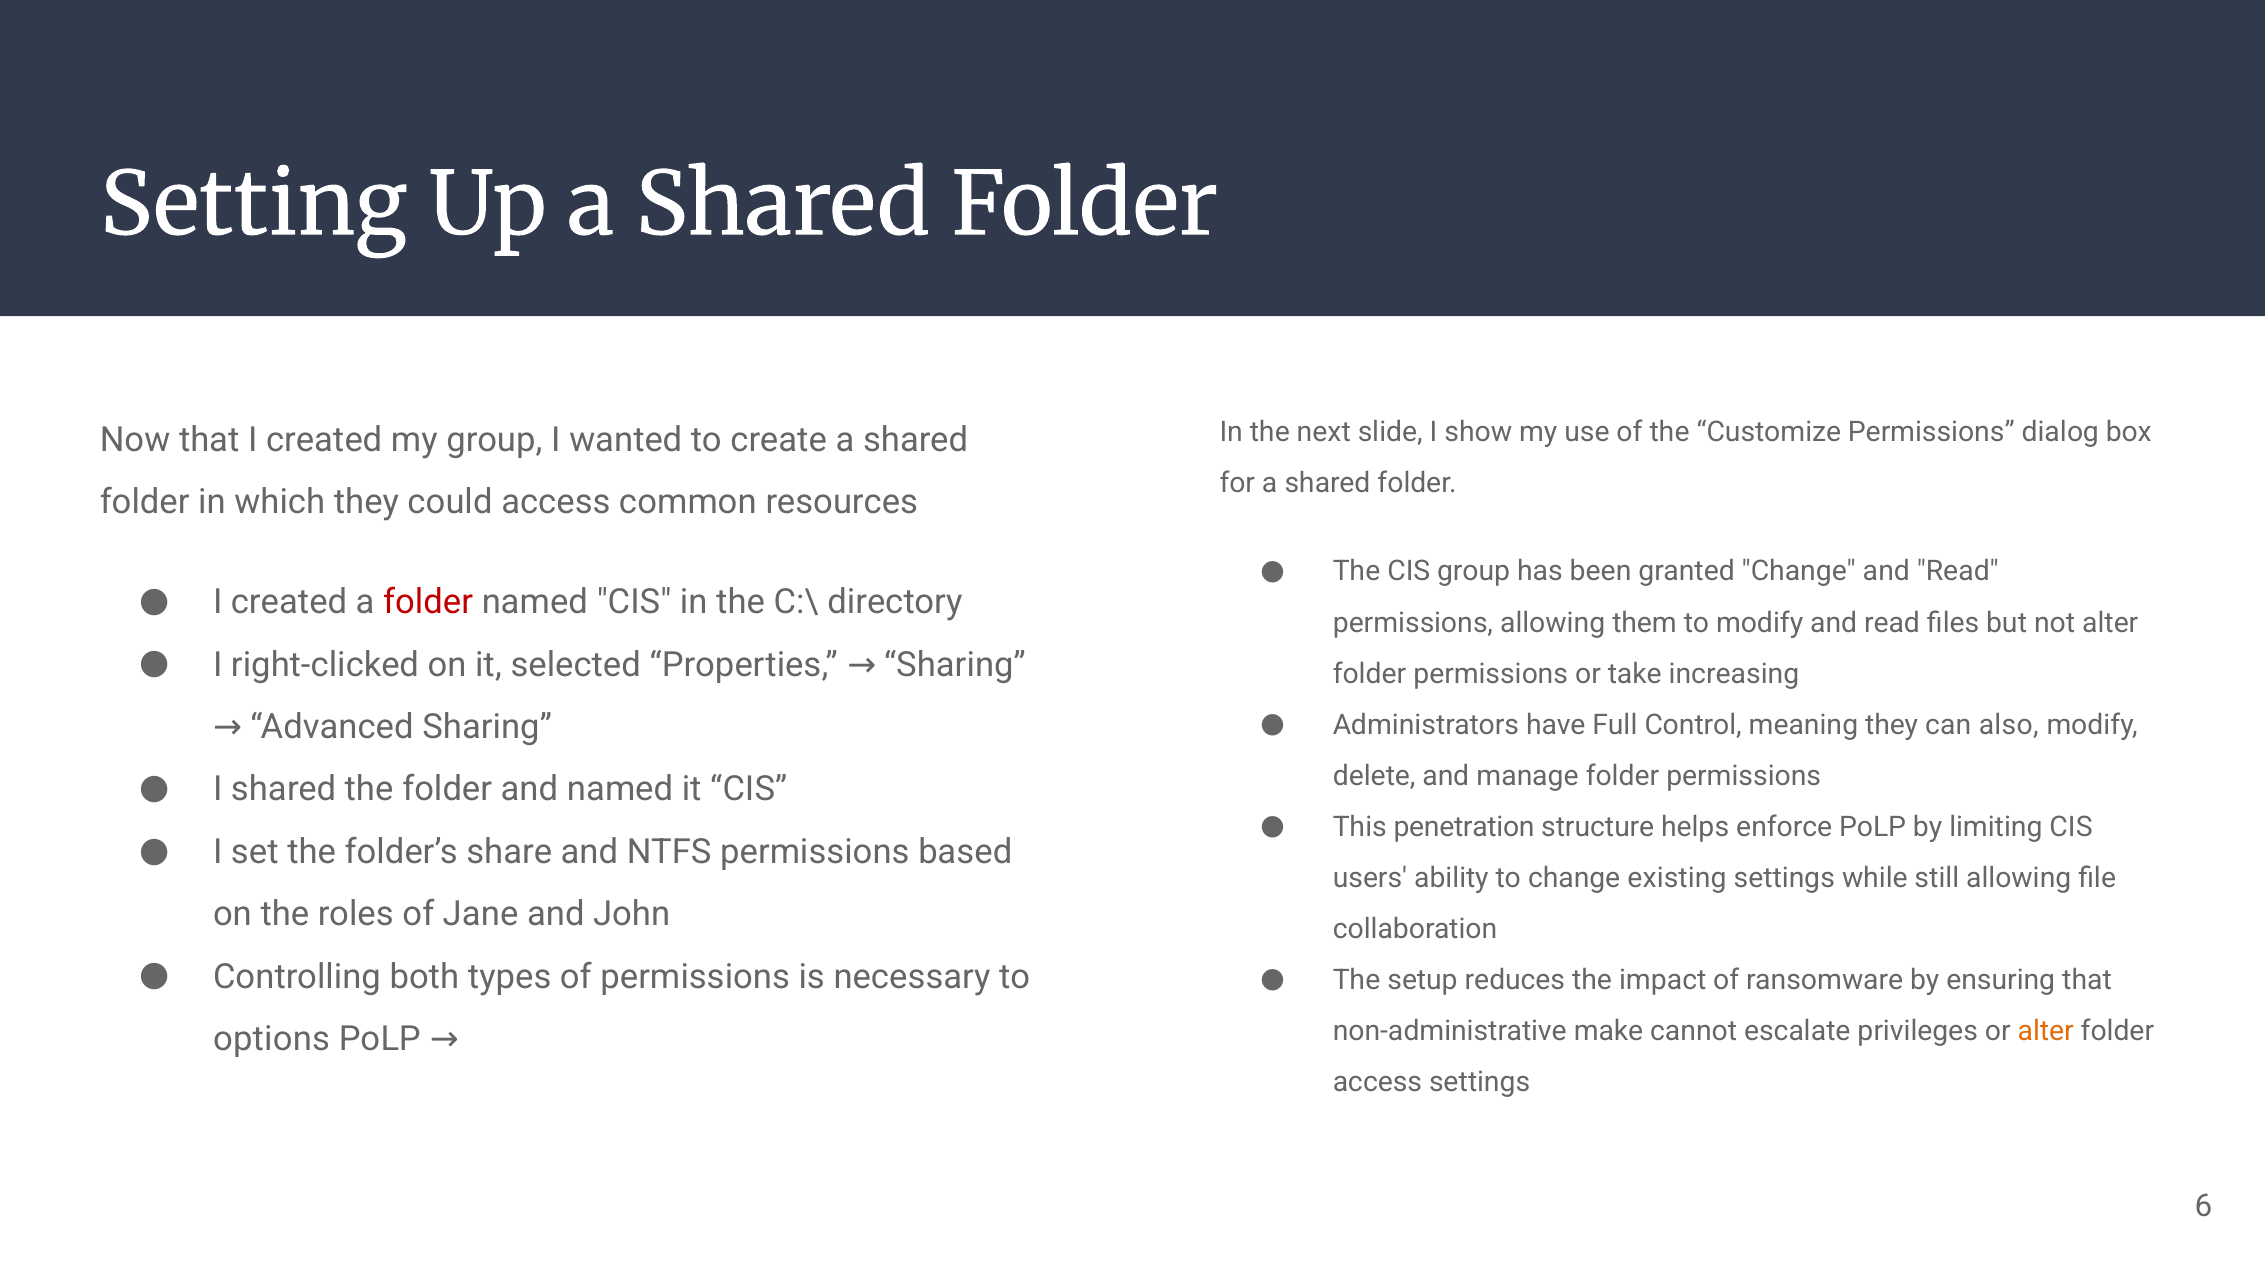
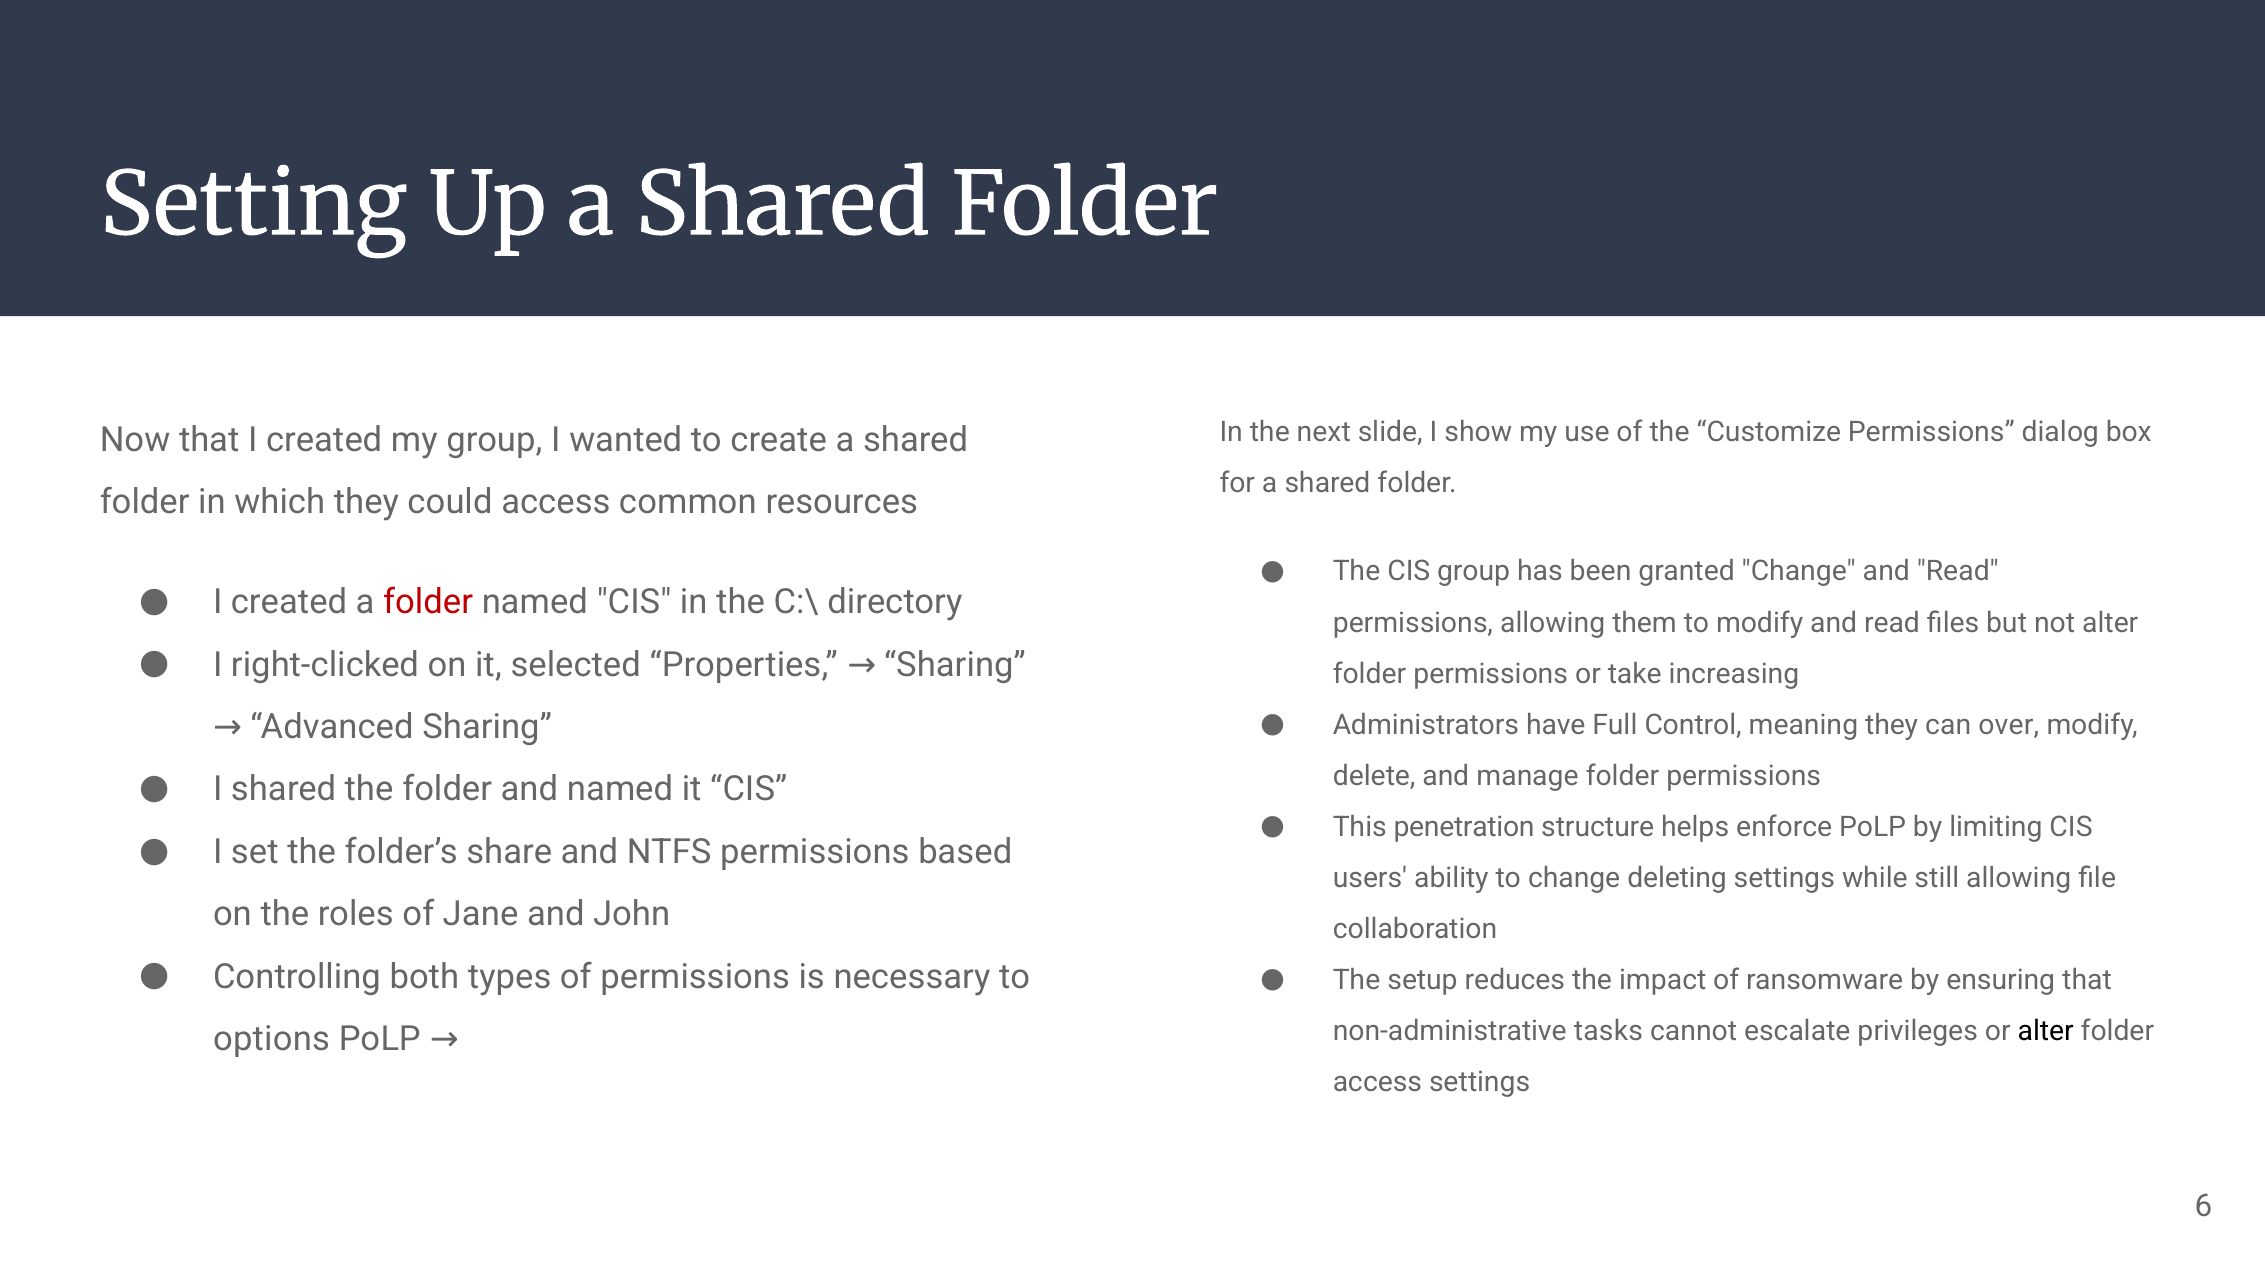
also: also -> over (2009, 725)
existing: existing -> deleting (1677, 878)
make: make -> tasks (1608, 1031)
alter colour: orange -> black (2046, 1031)
